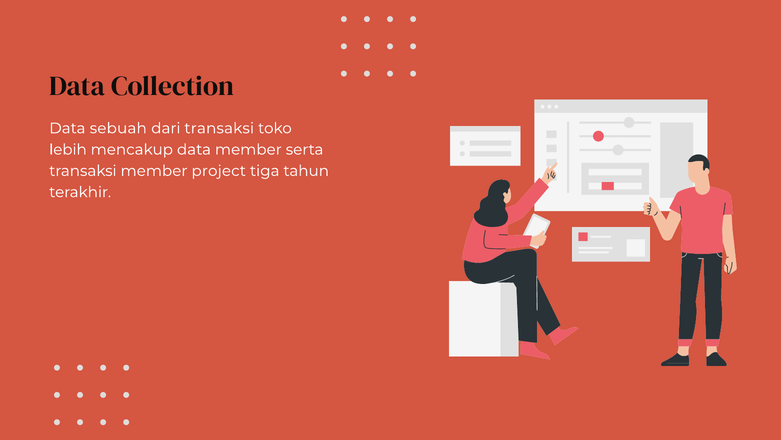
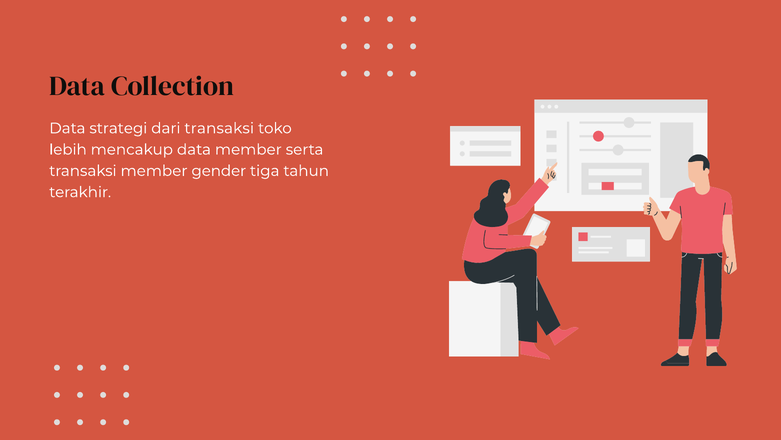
sebuah: sebuah -> strategi (118, 128)
project: project -> gender (219, 171)
